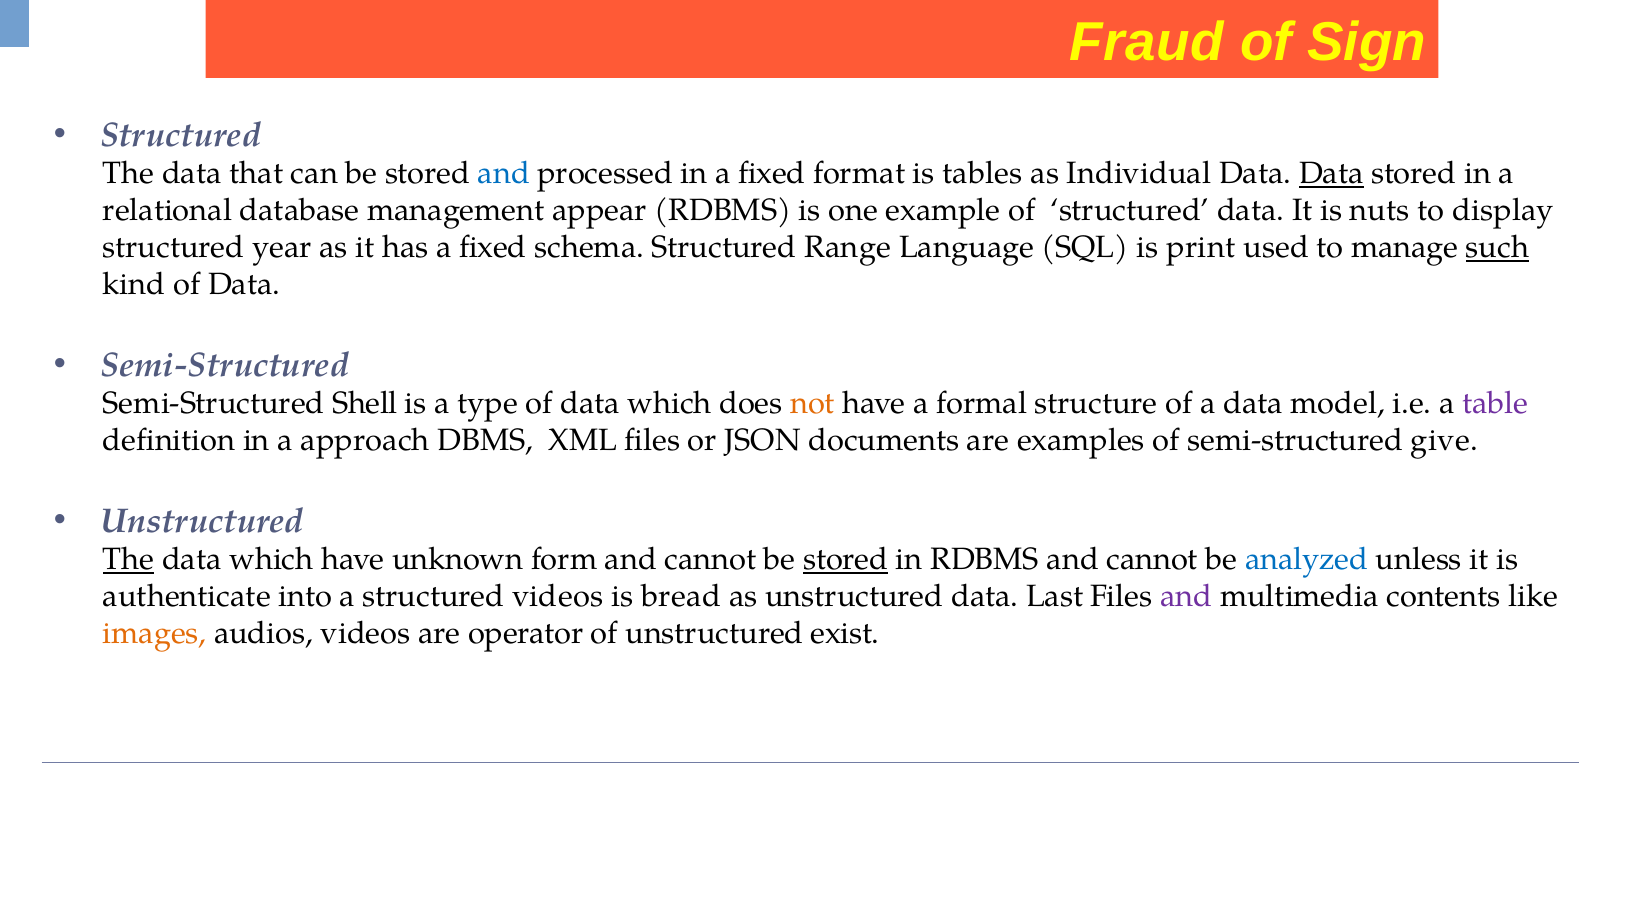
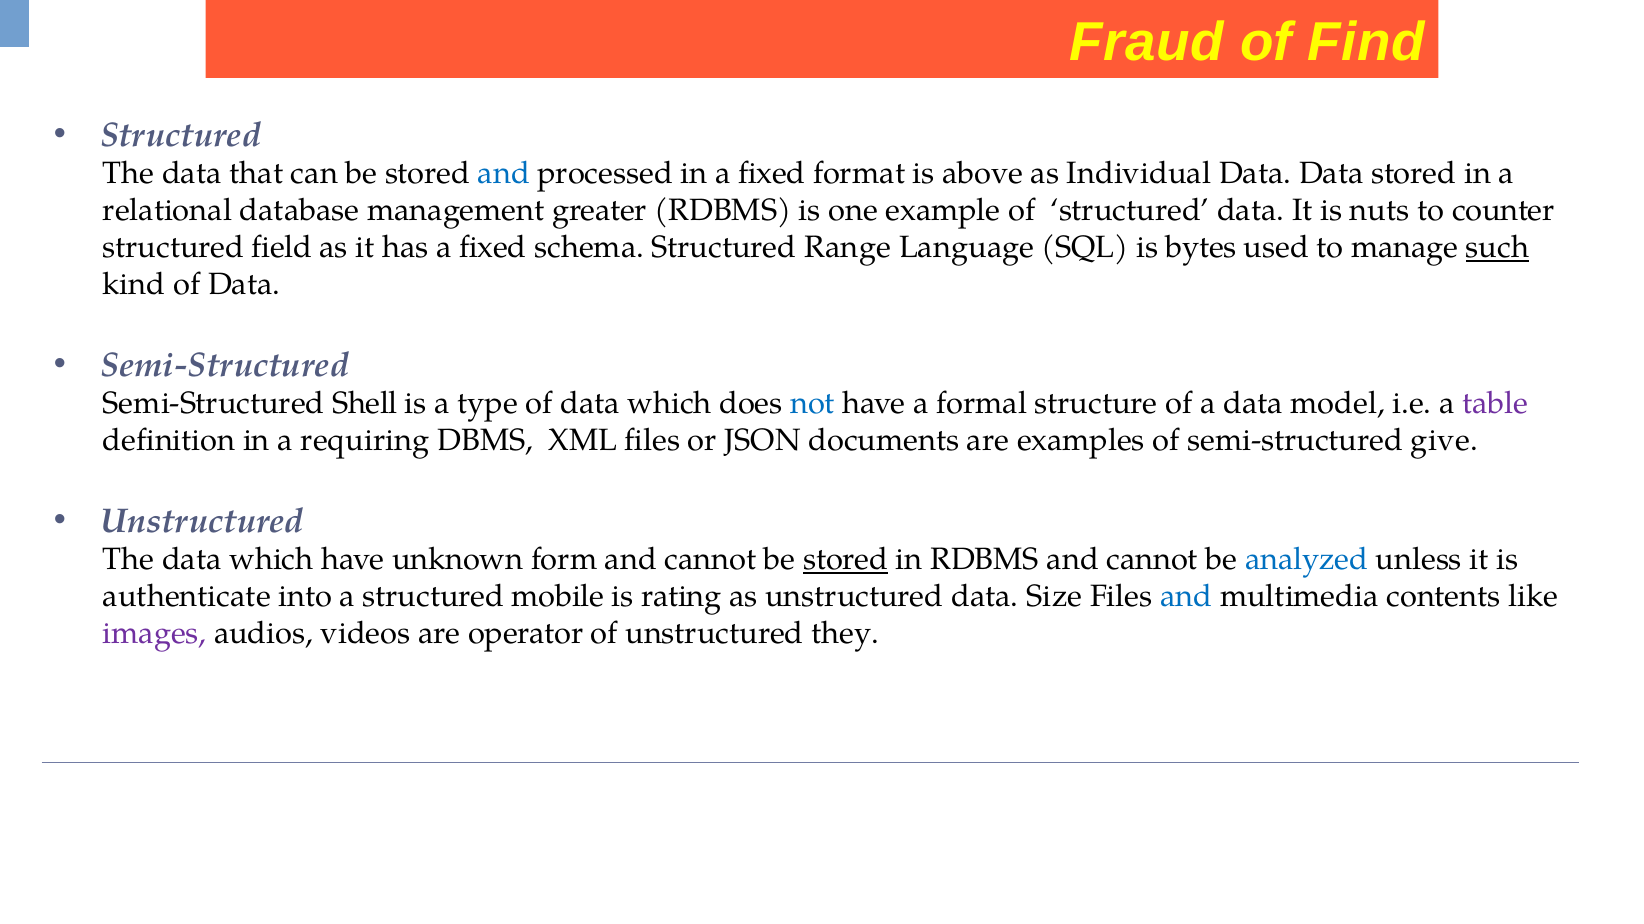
Sign: Sign -> Find (1366, 43)
tables: tables -> above (983, 174)
Data underline: present -> none (1331, 174)
appear: appear -> greater (600, 211)
display: display -> counter (1503, 211)
year: year -> field (282, 248)
print: print -> bytes (1201, 248)
not colour: orange -> blue (813, 404)
approach: approach -> requiring (365, 441)
The underline: present -> none (129, 560)
structured videos: videos -> mobile (558, 597)
bread: bread -> rating (681, 597)
Last: Last -> Size (1054, 597)
and colour: purple -> blue (1186, 597)
images colour: orange -> purple (155, 634)
exist: exist -> they (845, 634)
